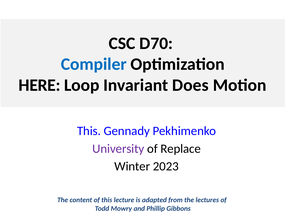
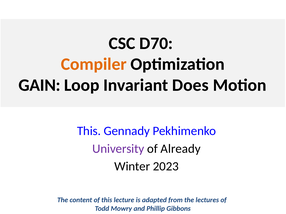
Compiler colour: blue -> orange (94, 64)
HERE: HERE -> GAIN (40, 85)
Replace: Replace -> Already (181, 149)
